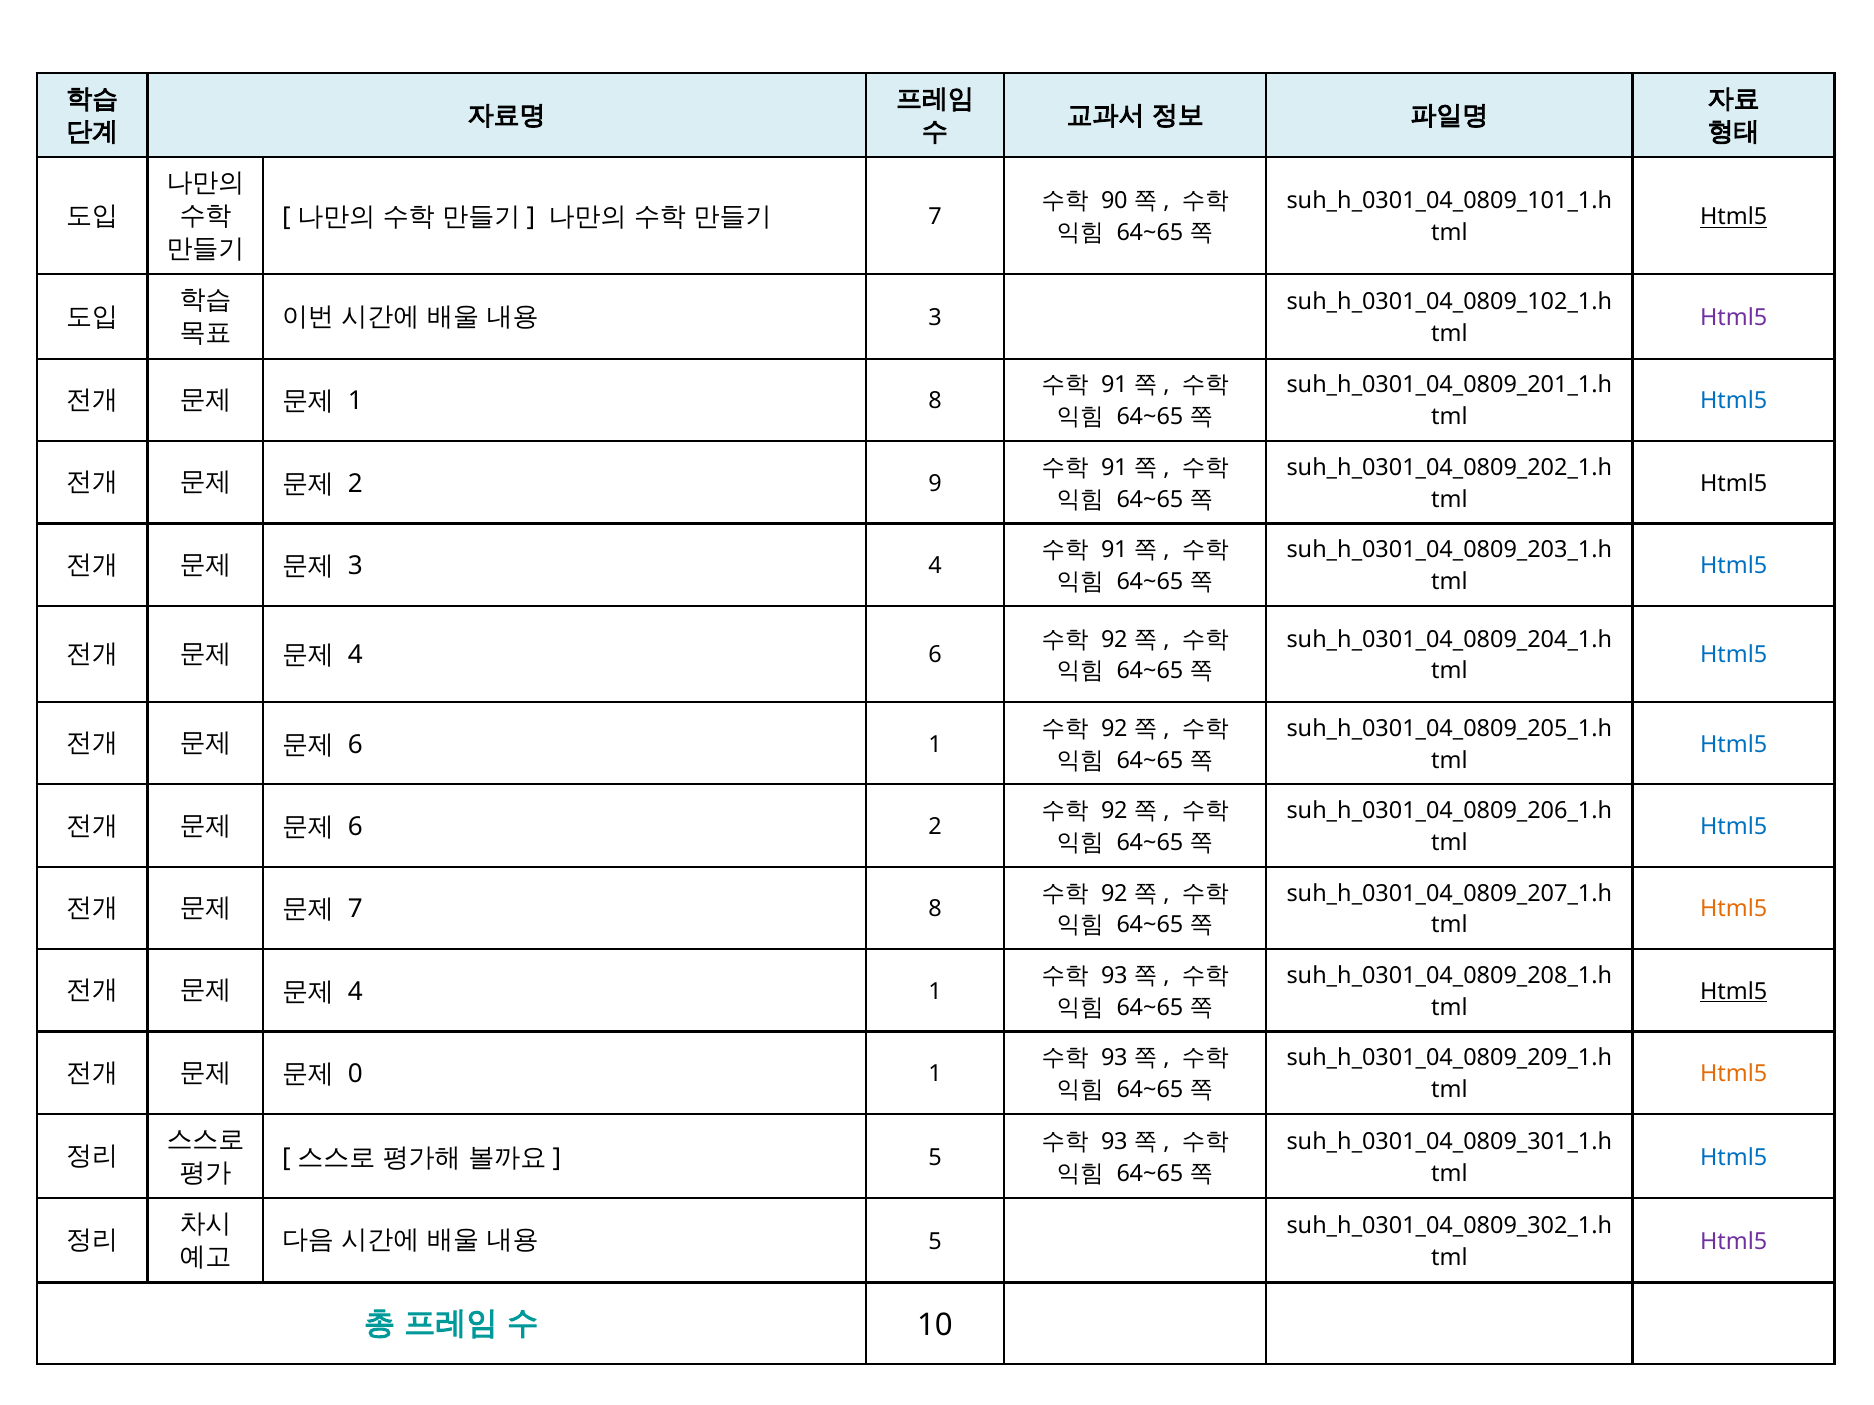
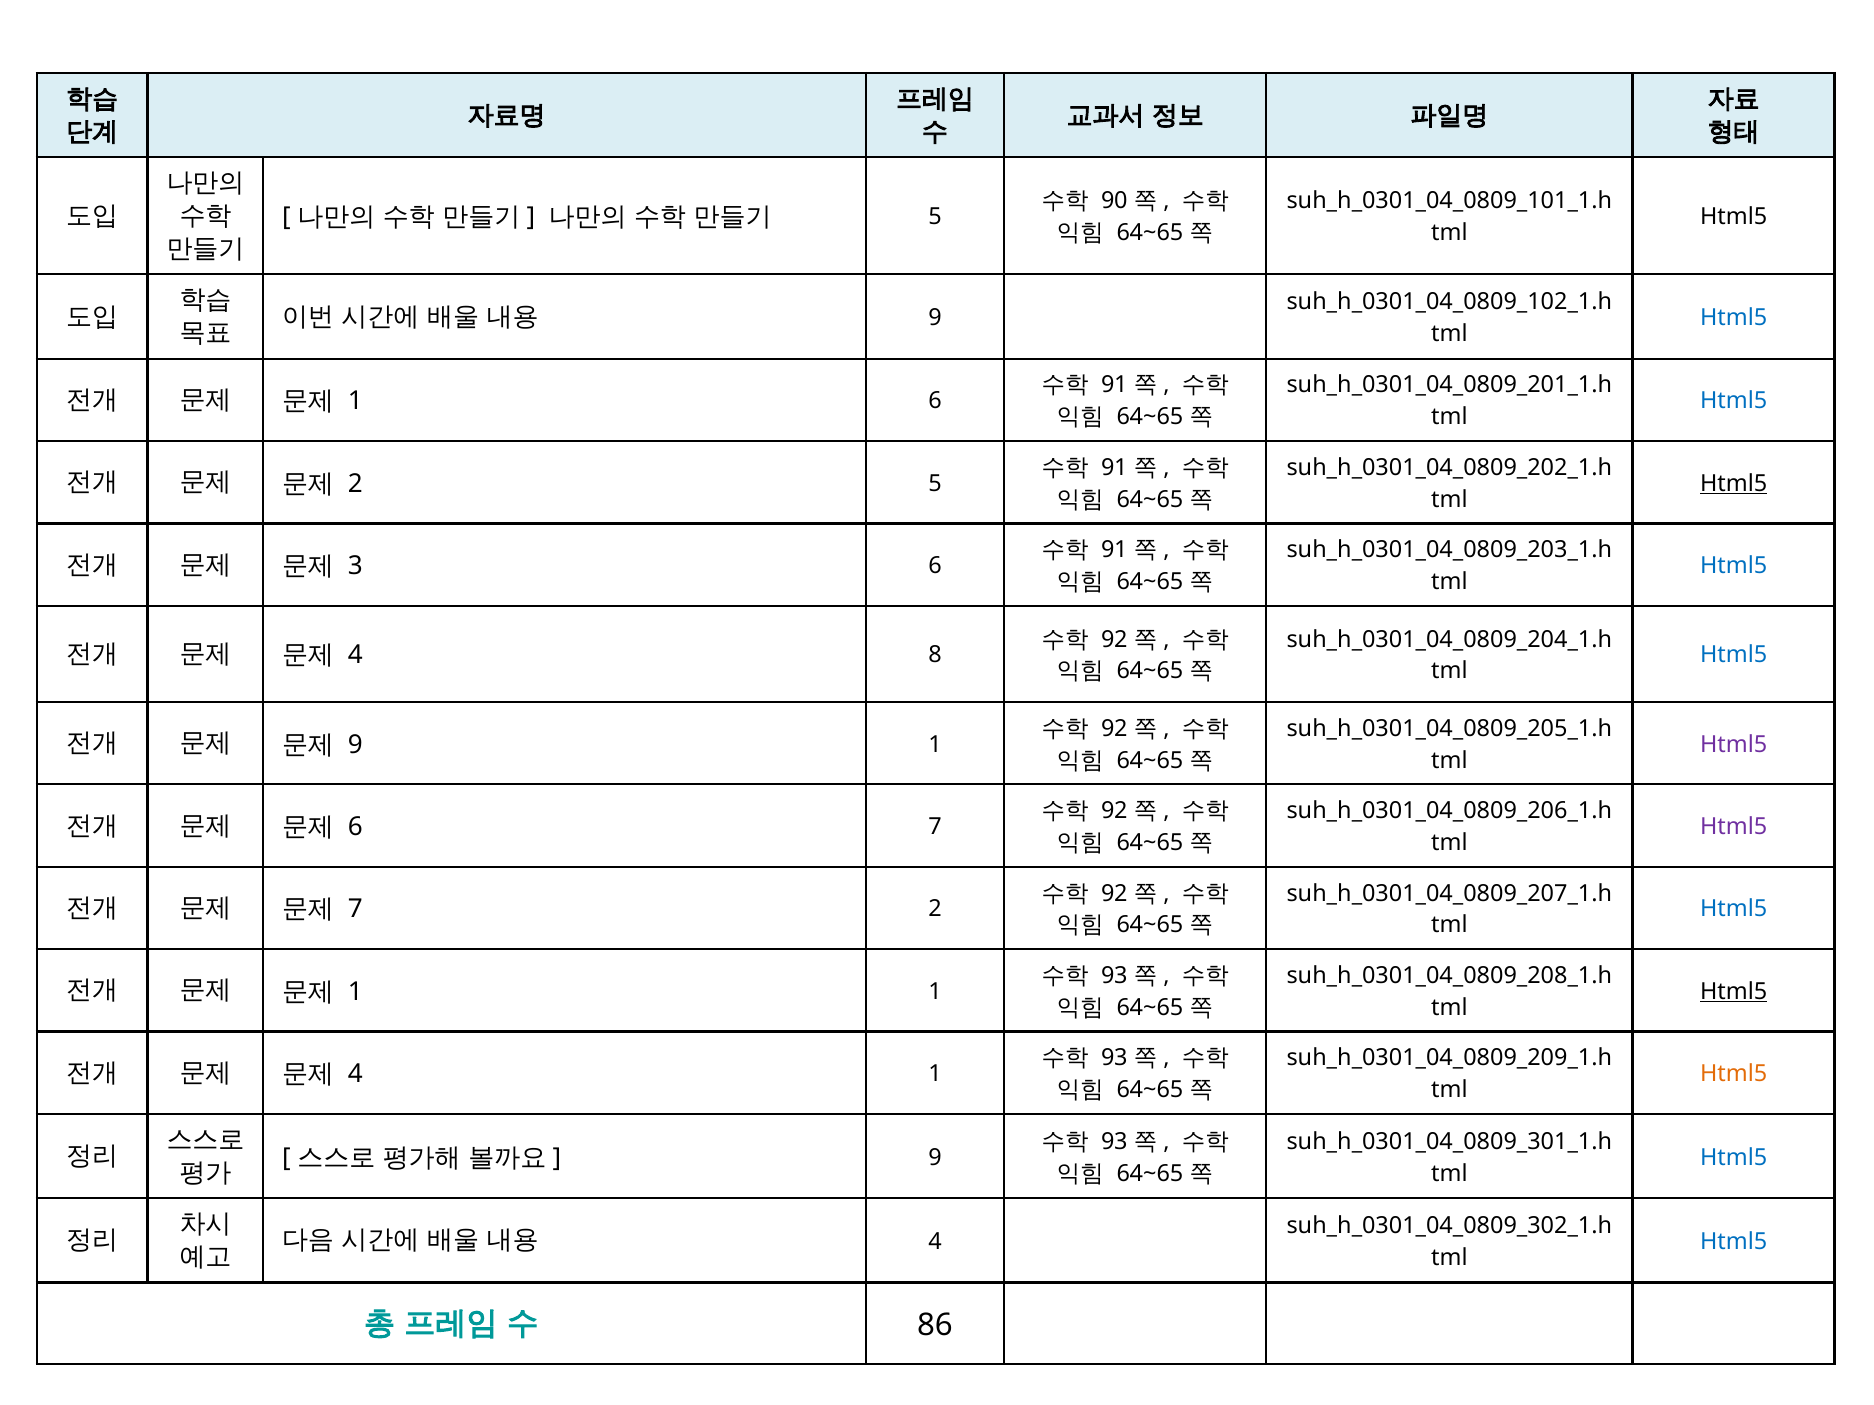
7: 7 -> 5 (935, 217)
Html5 underline: present -> none (1734, 217)
3: 3 -> 9 (935, 318)
Html5 colour: purple -> blue (1734, 318)
1 8: 8 -> 6 (935, 401)
2 9: 9 -> 5 (935, 484)
Html5 underline: none -> present (1734, 484)
3 4: 4 -> 6 (935, 566)
4 6: 6 -> 8 (935, 655)
6: 6 -> 9 (355, 745)
Html5 colour: blue -> purple (1734, 745)
6 2: 2 -> 7 (935, 827)
Html5 colour: blue -> purple (1734, 827)
7 8: 8 -> 2 (935, 910)
Html5 colour: orange -> blue (1734, 910)
4: 4 -> 1 (355, 992)
0: 0 -> 4 (355, 1074)
5: 5 -> 9 (935, 1158)
5: 5 -> 4 (935, 1242)
Html5 colour: purple -> blue (1734, 1242)
10: 10 -> 86 (935, 1325)
